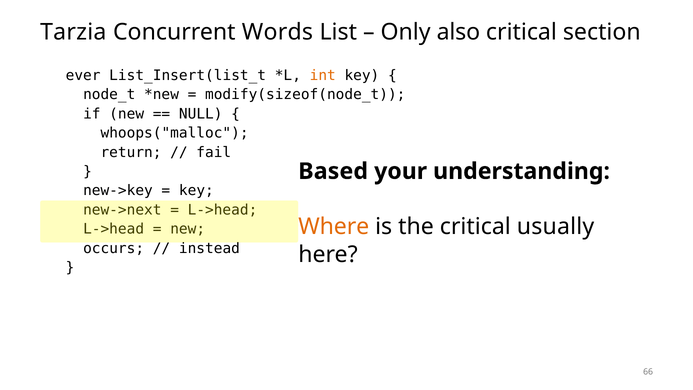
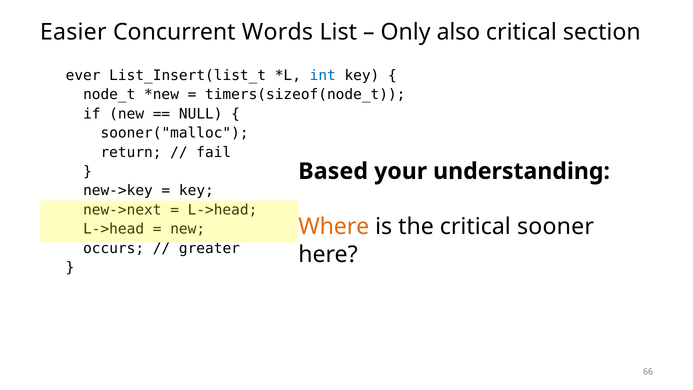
Tarzia: Tarzia -> Easier (73, 32)
int colour: orange -> blue (323, 75)
modify(sizeof(node_t: modify(sizeof(node_t -> timers(sizeof(node_t (305, 95)
whoops("malloc: whoops("malloc -> sooner("malloc (175, 133)
usually: usually -> sooner (556, 227)
instead: instead -> greater (209, 248)
